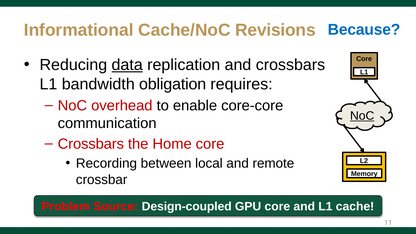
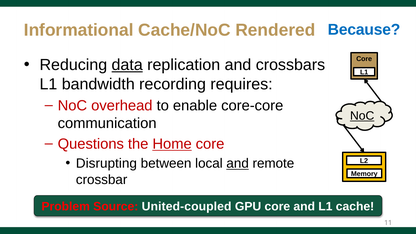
Revisions: Revisions -> Rendered (275, 30)
obligation: obligation -> recording (173, 84)
Crossbars: Crossbars -> Questions (91, 144)
Home underline: none -> present (172, 144)
Recording: Recording -> Disrupting (106, 164)
and underline: none -> present (238, 164)
Design-coupled: Design-coupled -> United-coupled (187, 207)
